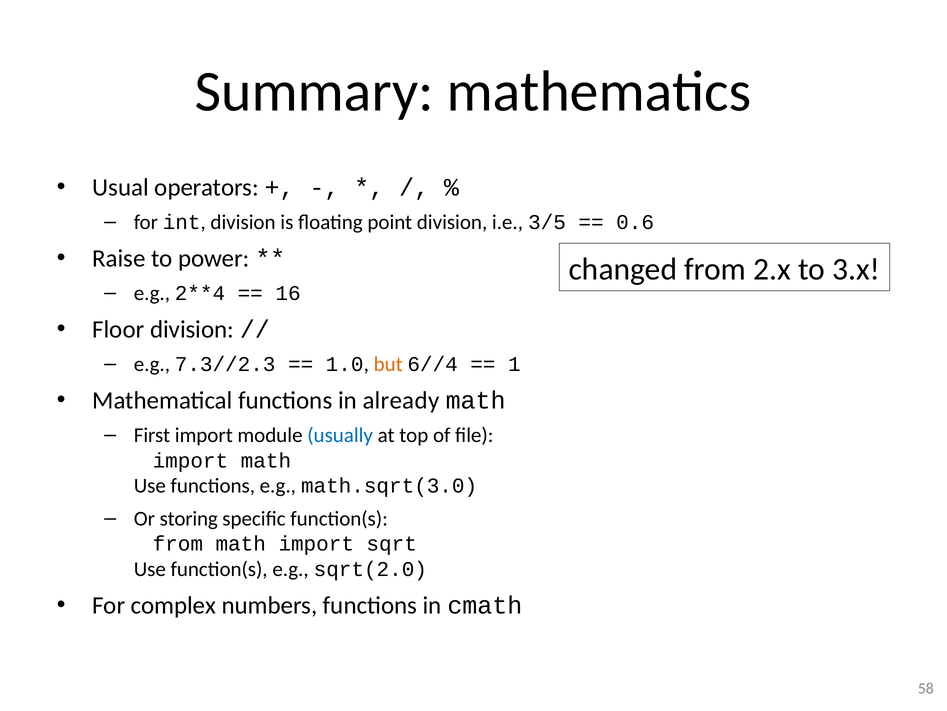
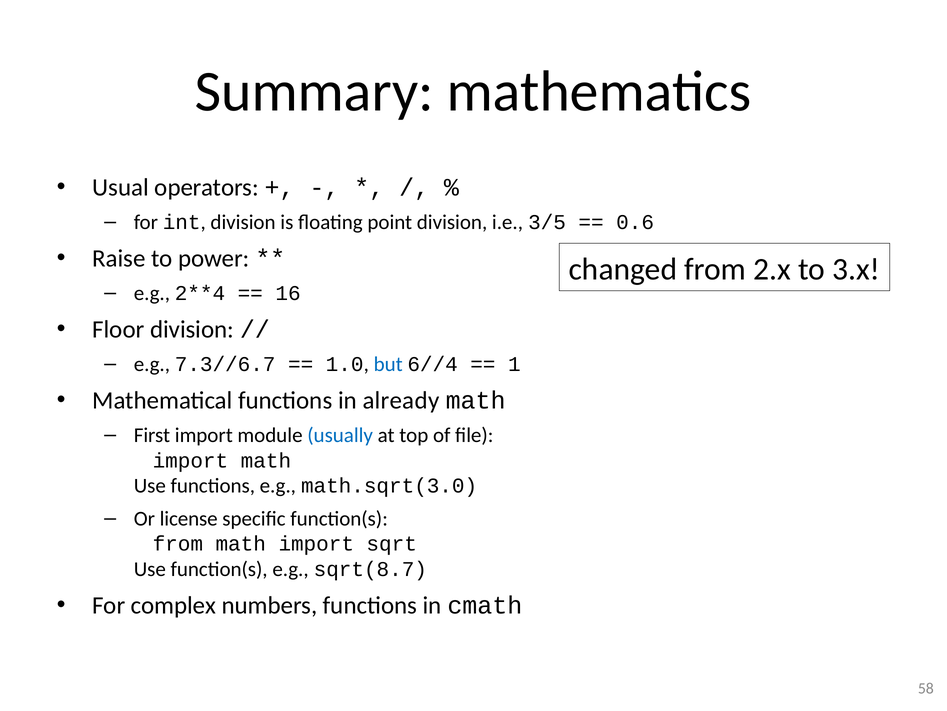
7.3//2.3: 7.3//2.3 -> 7.3//6.7 (225, 364)
but colour: orange -> blue (388, 364)
storing: storing -> license (189, 518)
sqrt(2.0: sqrt(2.0 -> sqrt(8.7 (370, 569)
